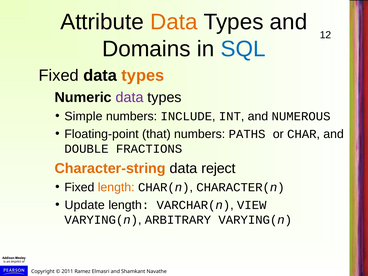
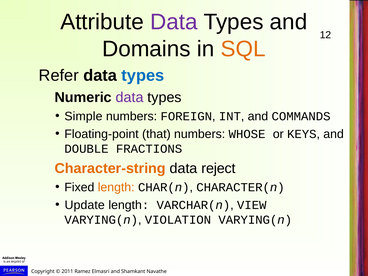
Data colour: orange -> purple (174, 22)
SQL colour: blue -> orange (243, 49)
Fixed: Fixed -> Refer (59, 76)
types colour: orange -> blue (143, 76)
INCLUDE: INCLUDE -> FOREIGN (186, 116)
NUMEROUS: NUMEROUS -> COMMANDS (301, 116)
PATHS: PATHS -> WHOSE (247, 134)
CHAR: CHAR -> KEYS (302, 134)
ARBITRARY: ARBITRARY -> VIOLATION (178, 220)
